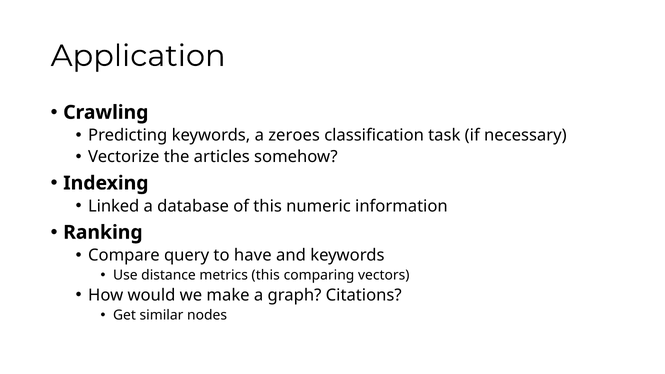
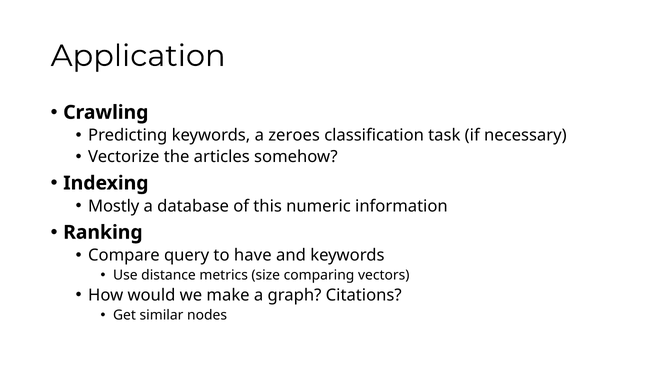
Linked: Linked -> Mostly (114, 206)
metrics this: this -> size (266, 275)
